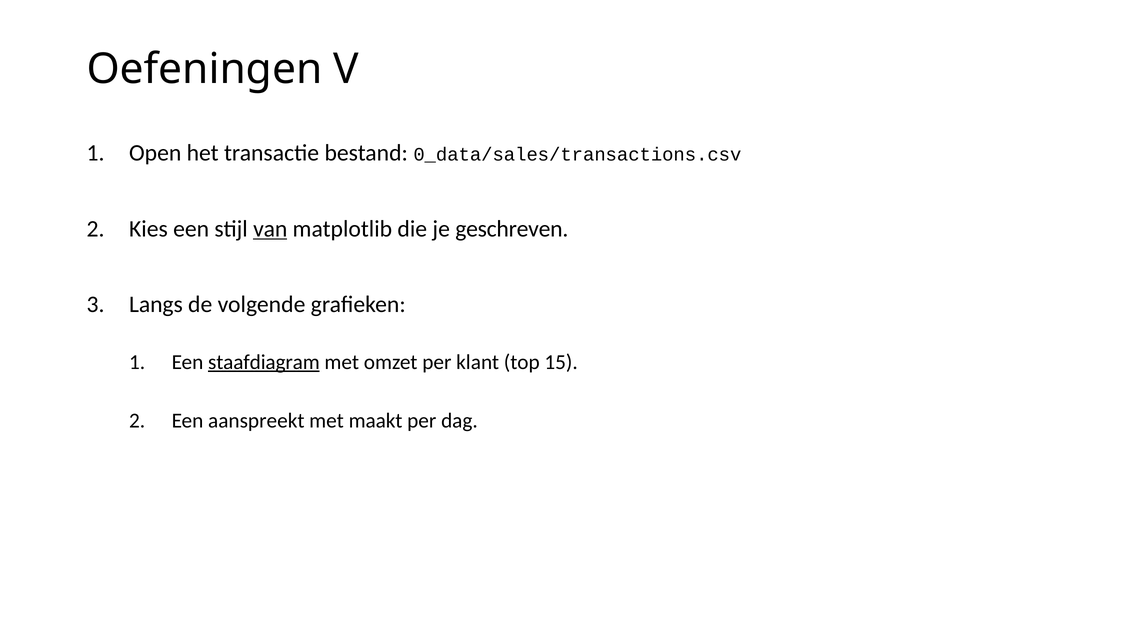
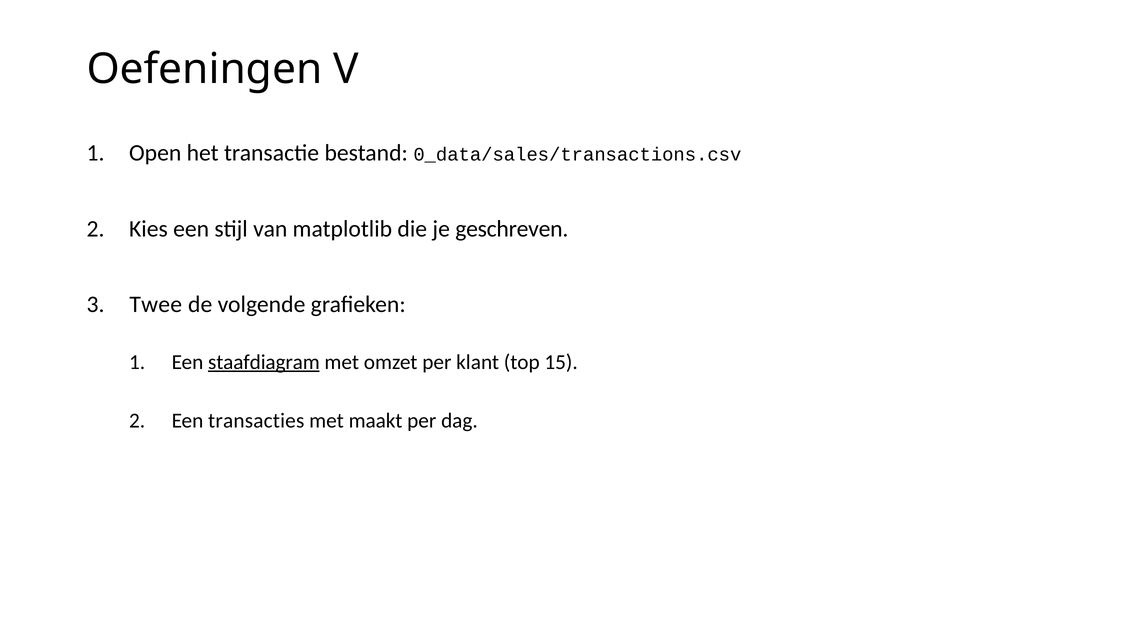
van underline: present -> none (270, 229)
Langs: Langs -> Twee (156, 304)
aanspreekt: aanspreekt -> transacties (256, 420)
